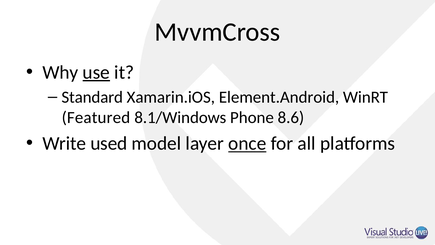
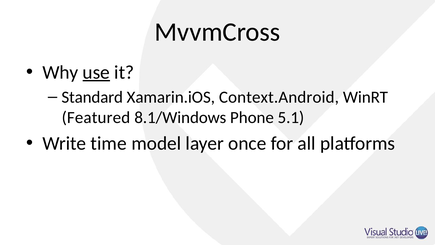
Element.Android: Element.Android -> Context.Android (279, 97)
8.6: 8.6 -> 5.1 (291, 118)
used: used -> time (109, 143)
once underline: present -> none (247, 143)
